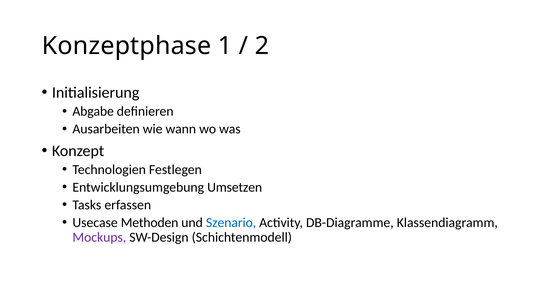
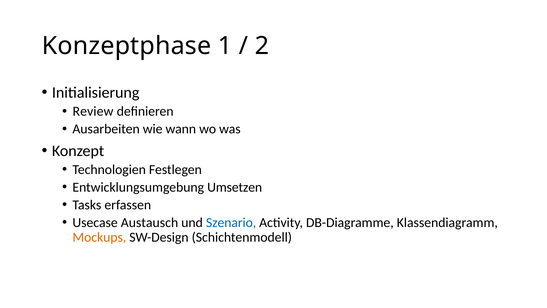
Abgabe: Abgabe -> Review (93, 111)
Methoden: Methoden -> Austausch (150, 222)
Mockups colour: purple -> orange (99, 237)
